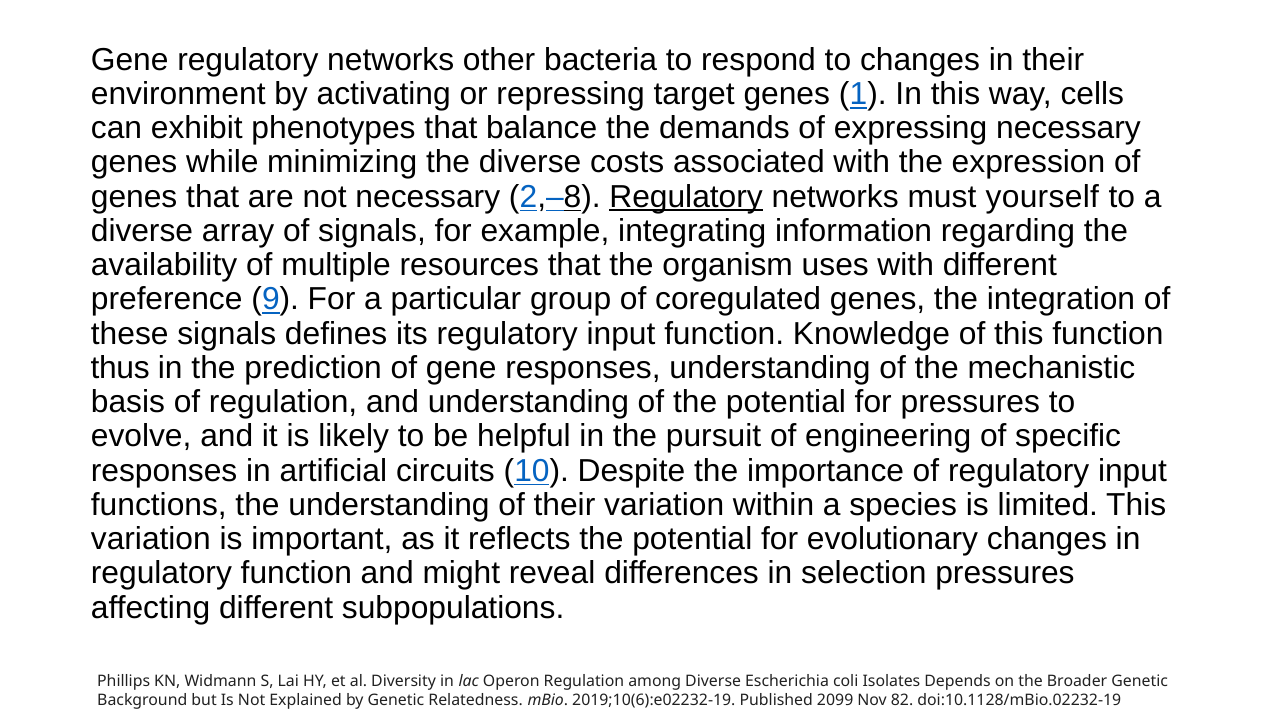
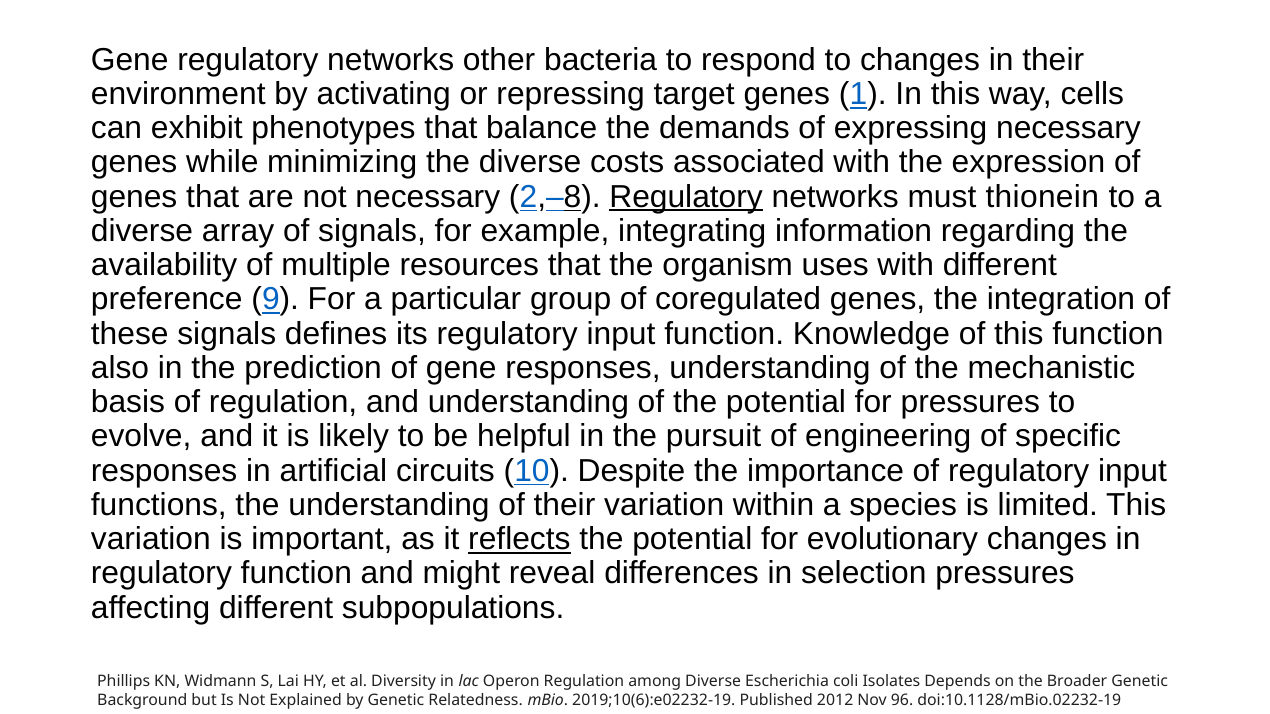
yourself: yourself -> thionein (1042, 197)
thus: thus -> also (120, 368)
reflects underline: none -> present (519, 539)
2099: 2099 -> 2012 (835, 701)
82: 82 -> 96 (902, 701)
